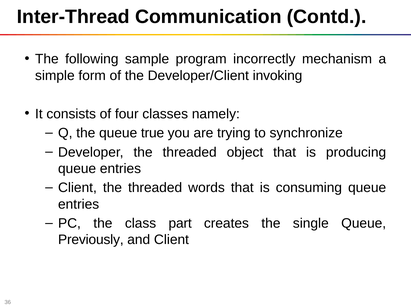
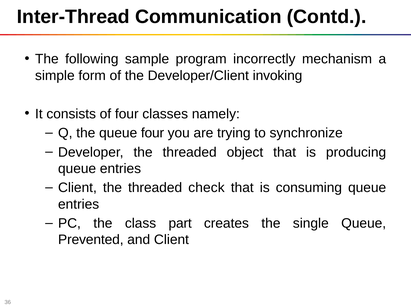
queue true: true -> four (153, 133)
words: words -> check (206, 188)
Previously: Previously -> Prevented (91, 240)
